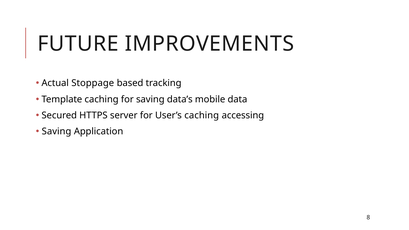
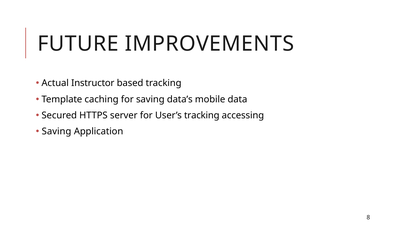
Stoppage: Stoppage -> Instructor (93, 83)
User’s caching: caching -> tracking (202, 115)
